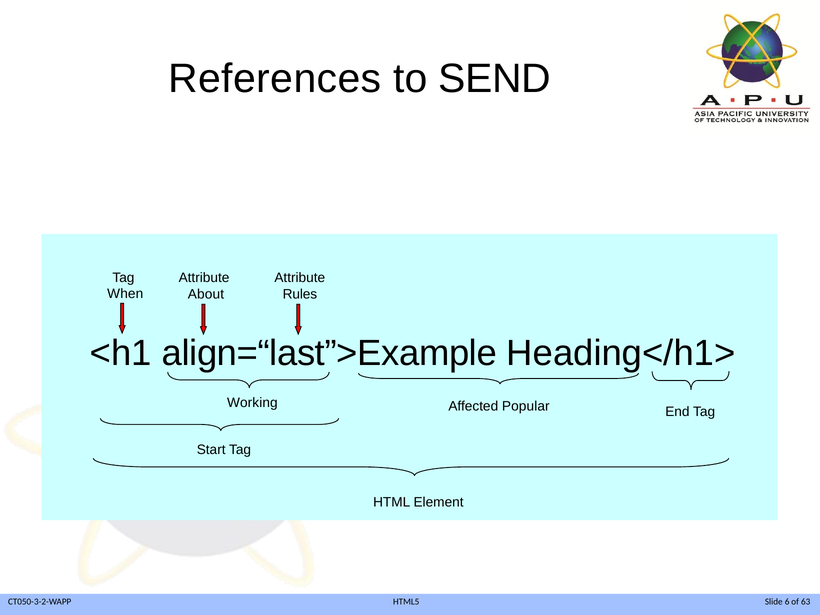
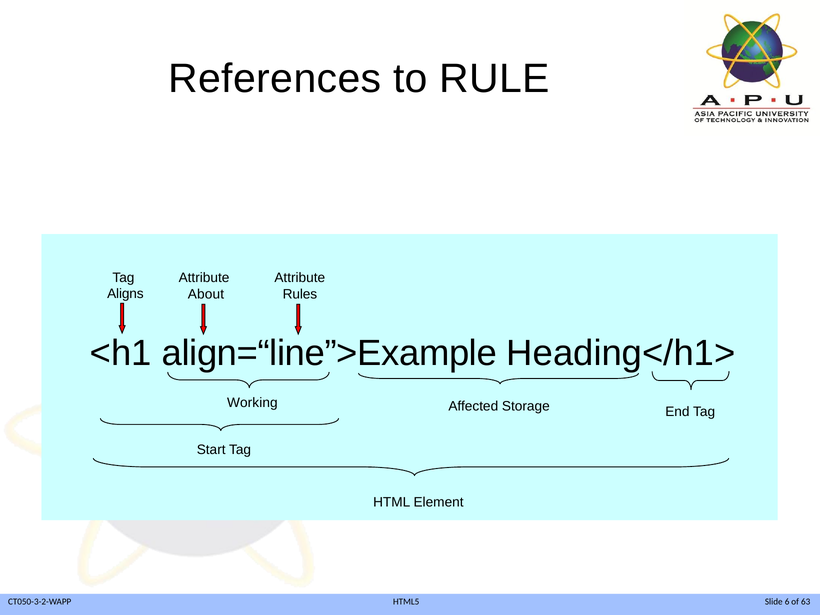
SEND: SEND -> RULE (494, 79)
When: When -> Aligns (125, 294)
align=“last”>Example: align=“last”>Example -> align=“line”>Example (329, 353)
Popular: Popular -> Storage (526, 406)
